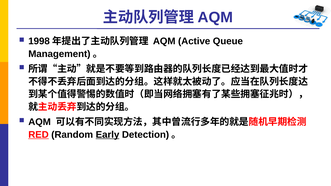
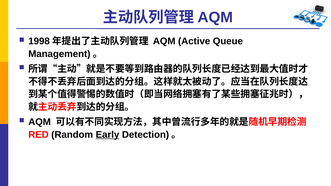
RED underline: present -> none (39, 135)
